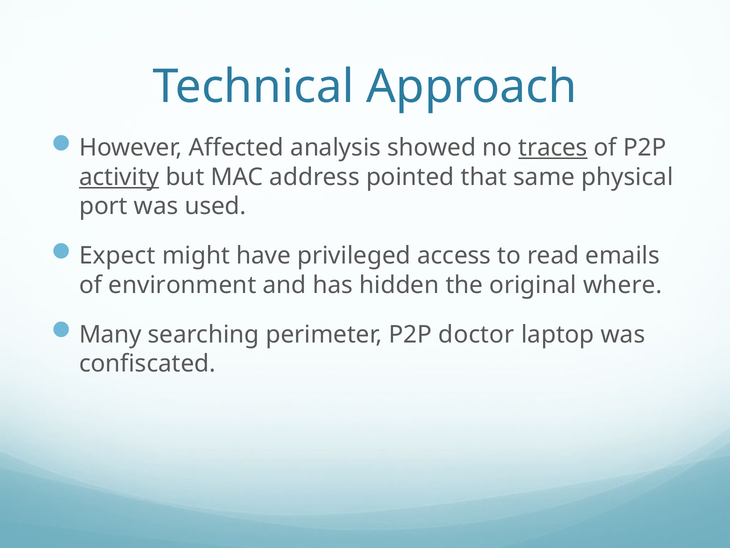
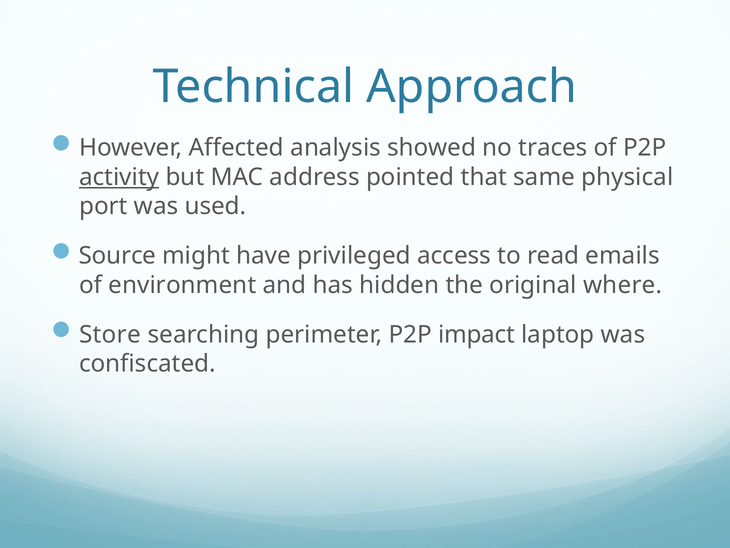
traces underline: present -> none (553, 148)
Expect: Expect -> Source (117, 256)
Many: Many -> Store (110, 334)
doctor: doctor -> impact (477, 334)
